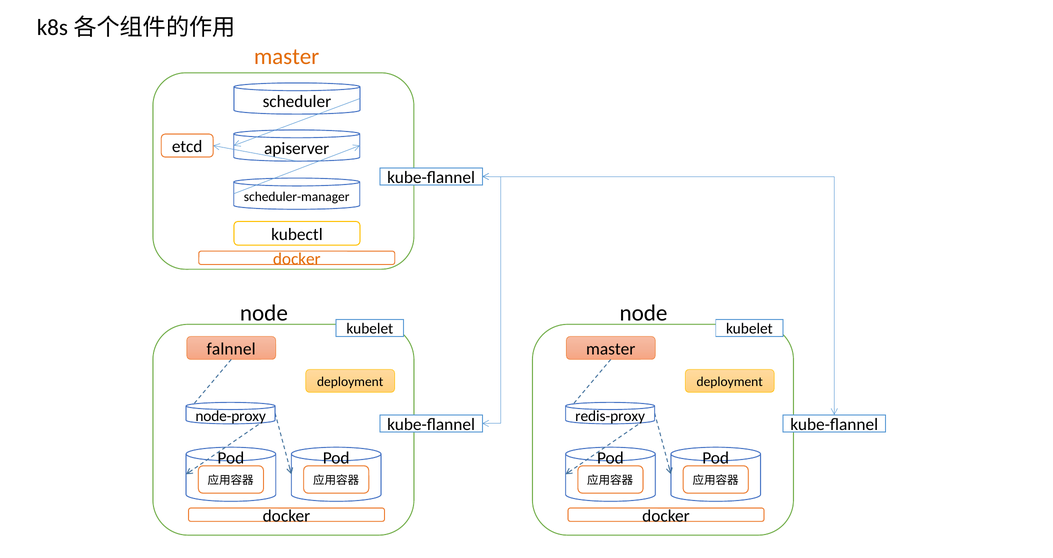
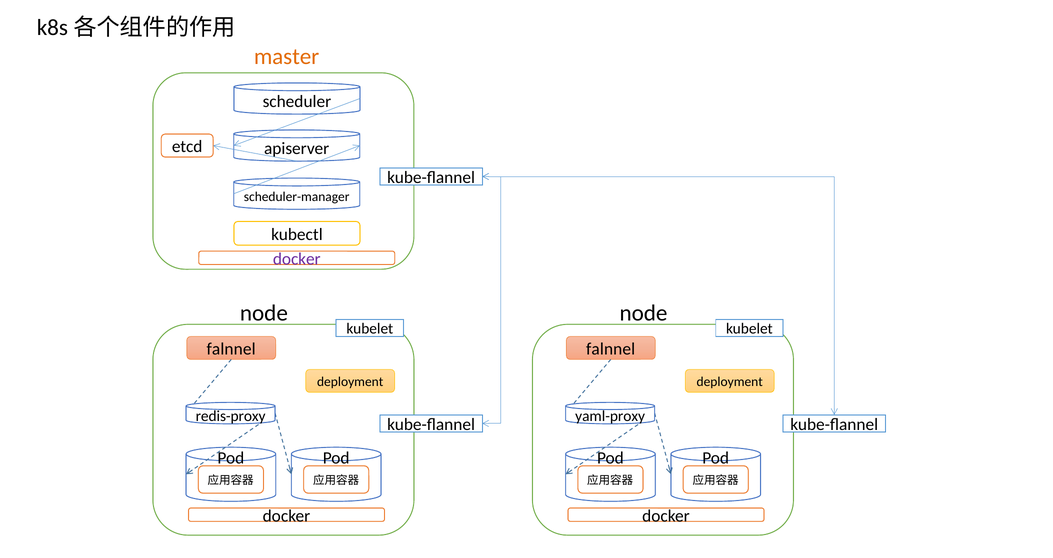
docker colour: orange -> purple (297, 259)
master: master -> falnnel (611, 349)
node-proxy: node-proxy -> redis-proxy (231, 416)
redis-proxy: redis-proxy -> yaml-proxy (610, 416)
